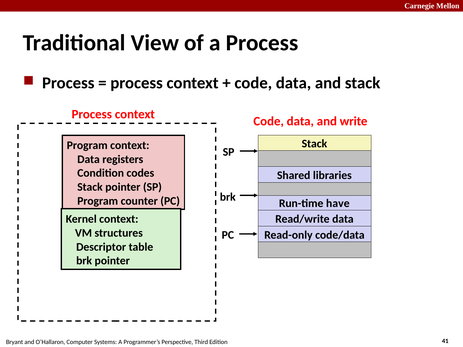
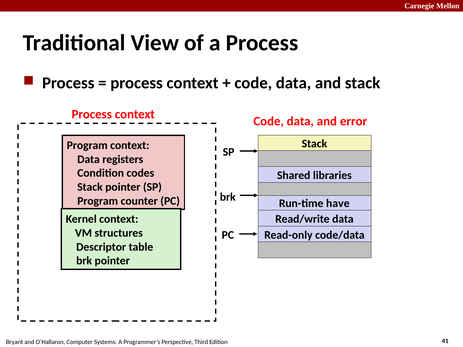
write: write -> error (354, 121)
